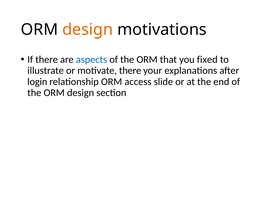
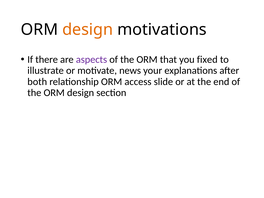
aspects colour: blue -> purple (92, 60)
motivate there: there -> news (130, 71)
login: login -> both (37, 82)
